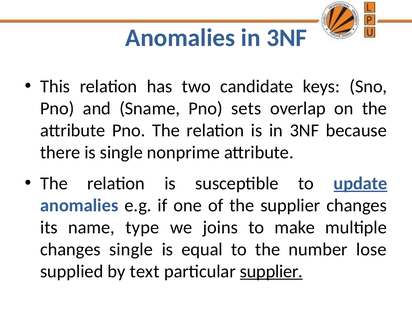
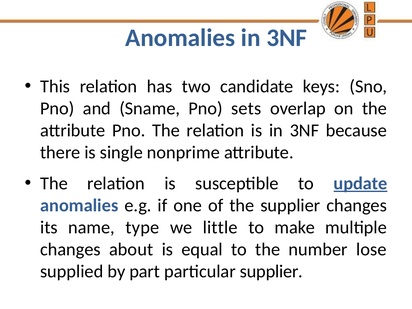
joins: joins -> little (220, 227)
changes single: single -> about (131, 249)
text: text -> part (145, 271)
supplier underline: present -> none (271, 271)
